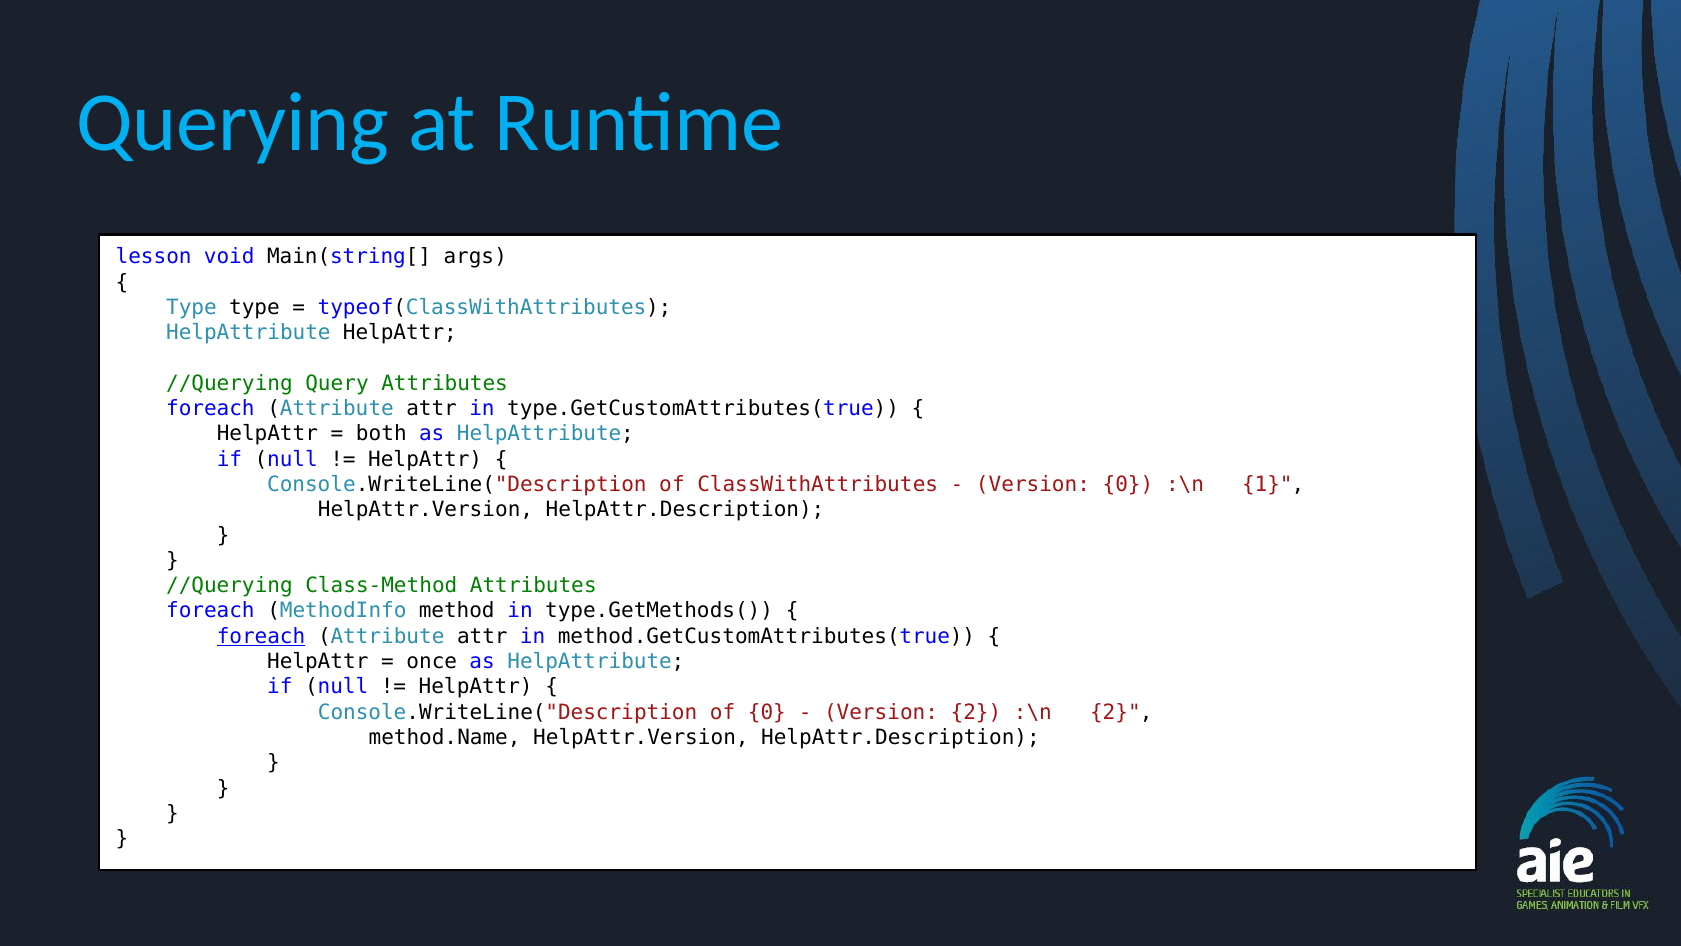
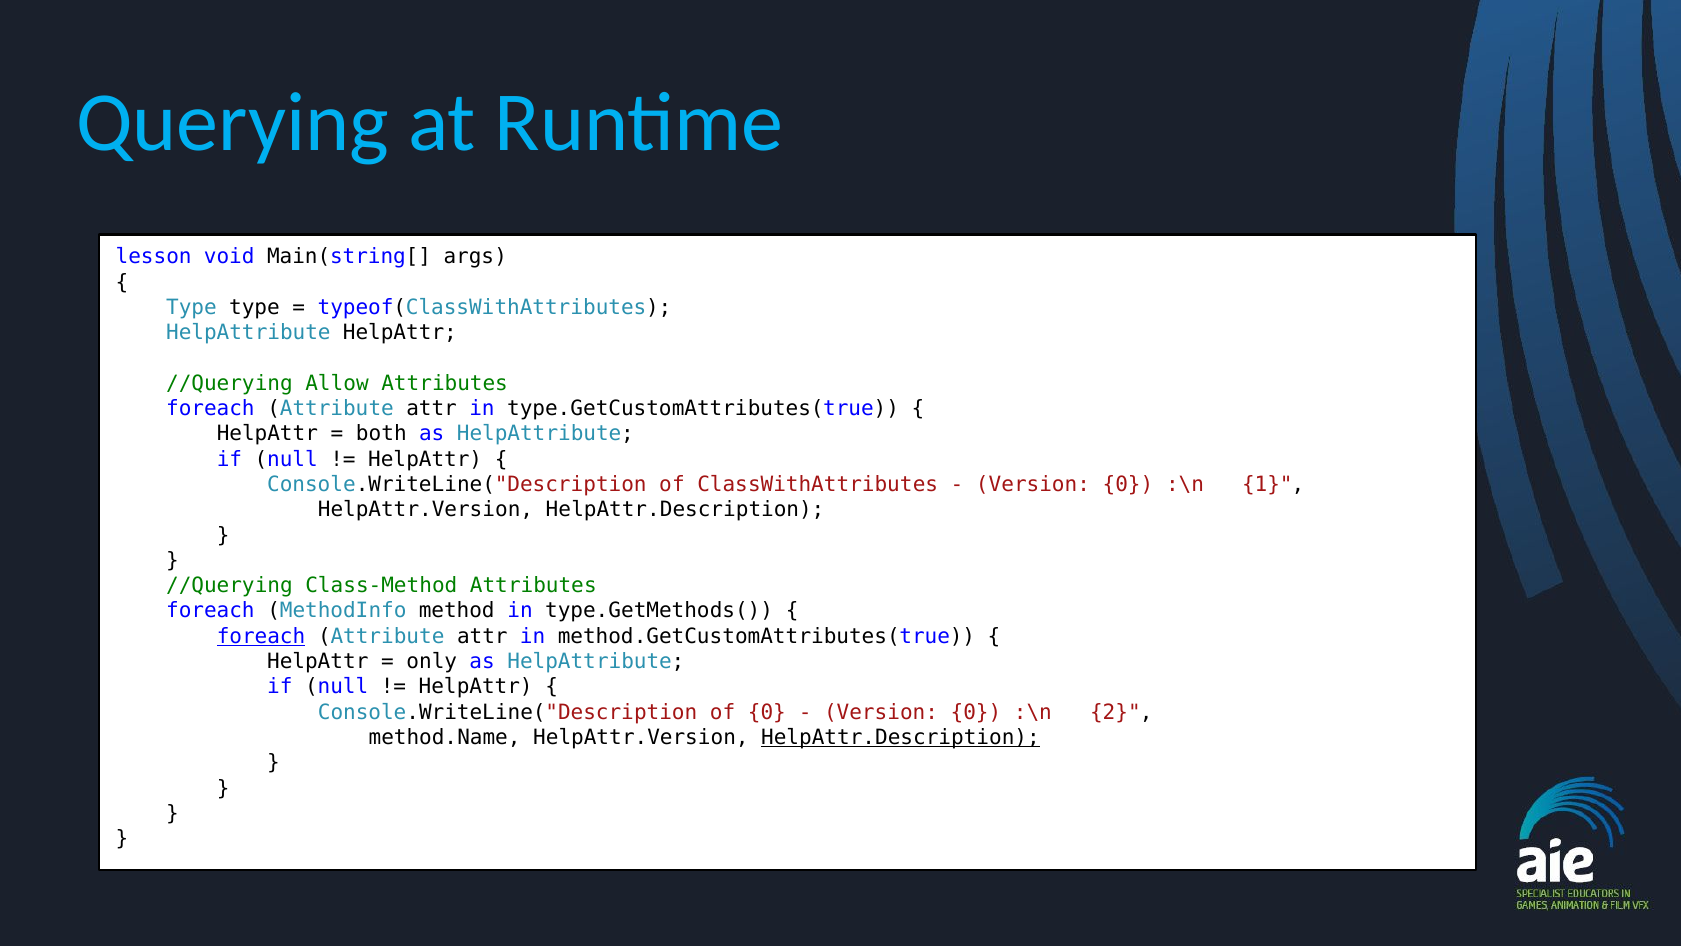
Query: Query -> Allow (337, 383)
once: once -> only (432, 661)
2: 2 -> 0 (976, 712)
HelpAttr.Description underline: none -> present (900, 737)
